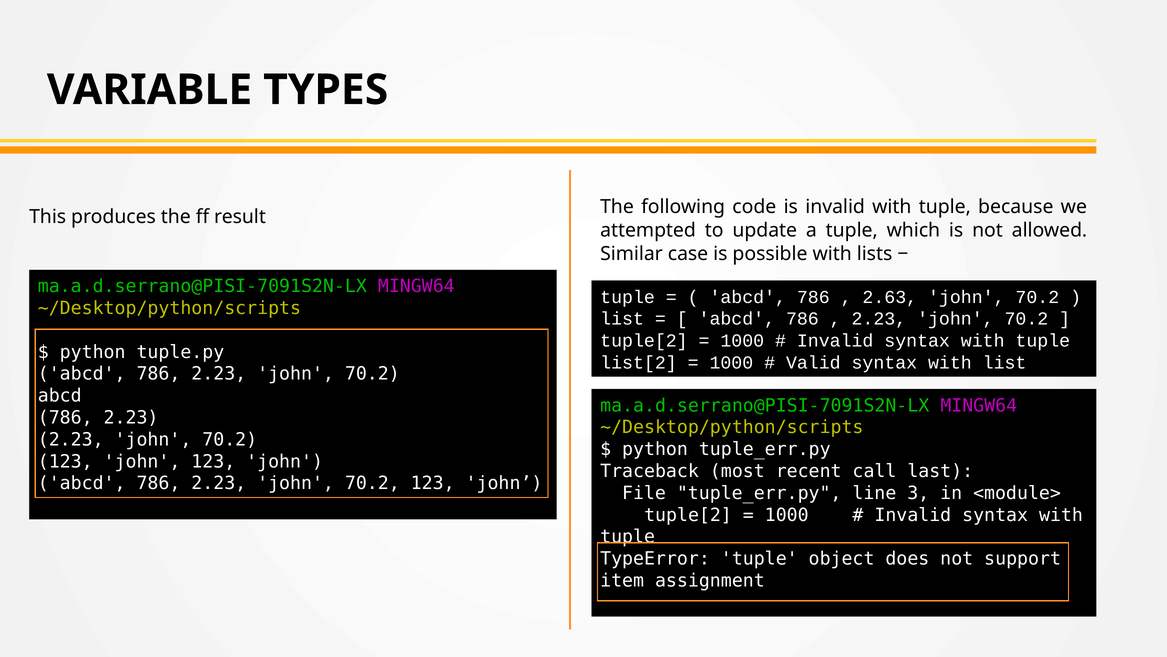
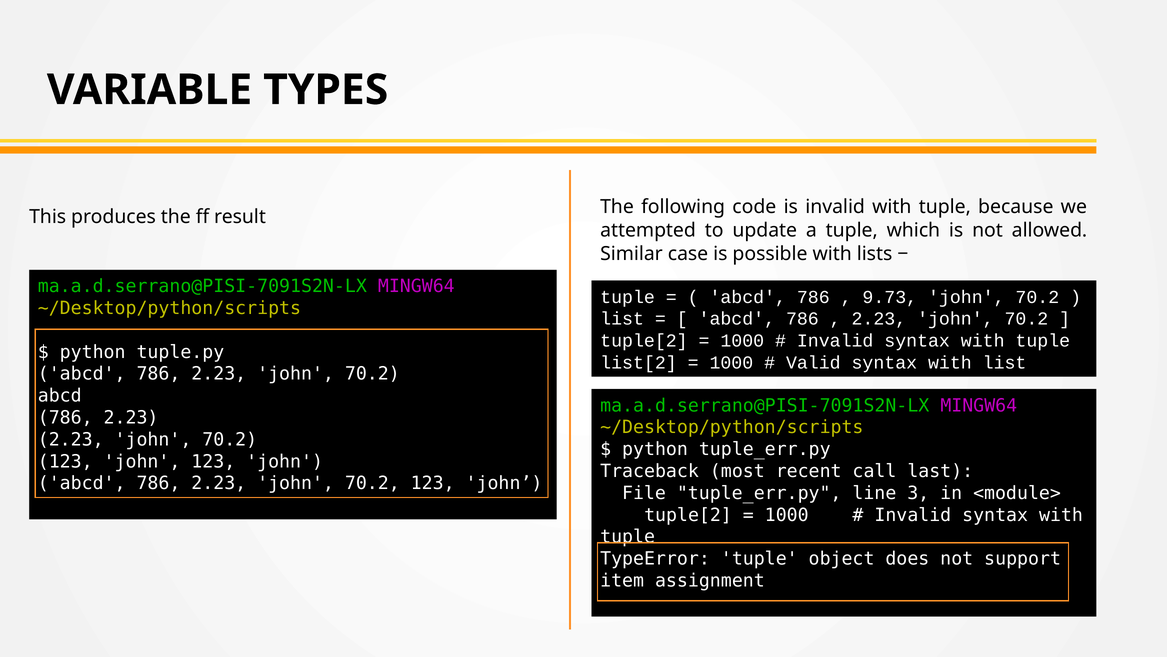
2.63: 2.63 -> 9.73 (890, 297)
